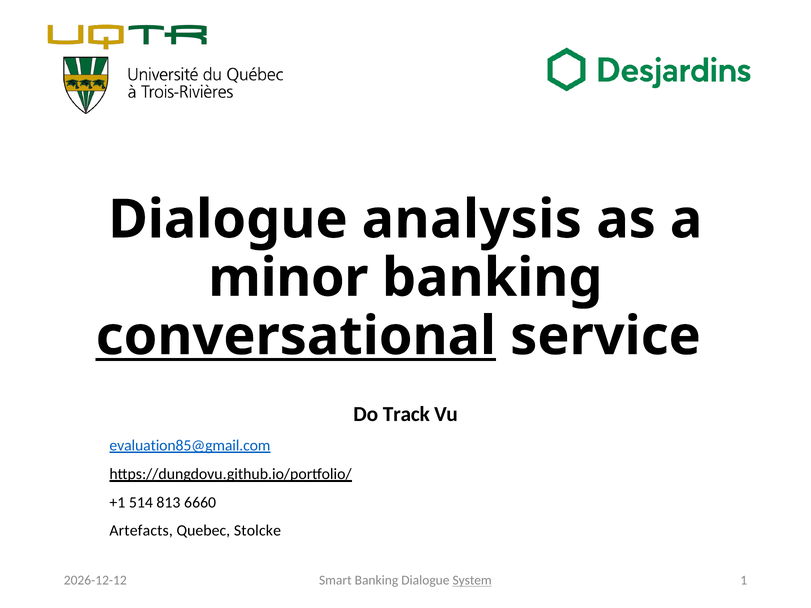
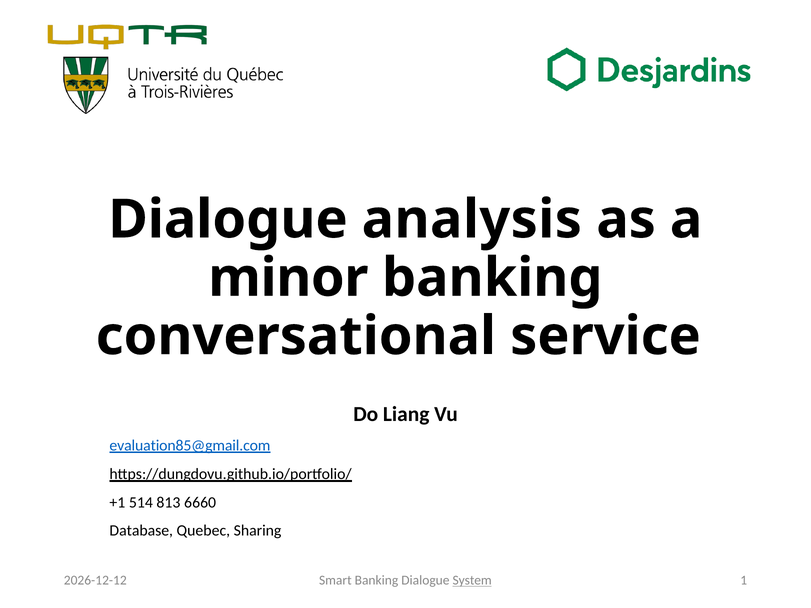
conversational underline: present -> none (296, 336)
Track: Track -> Liang (406, 414)
Artefacts: Artefacts -> Database (141, 531)
Stolcke: Stolcke -> Sharing (258, 531)
